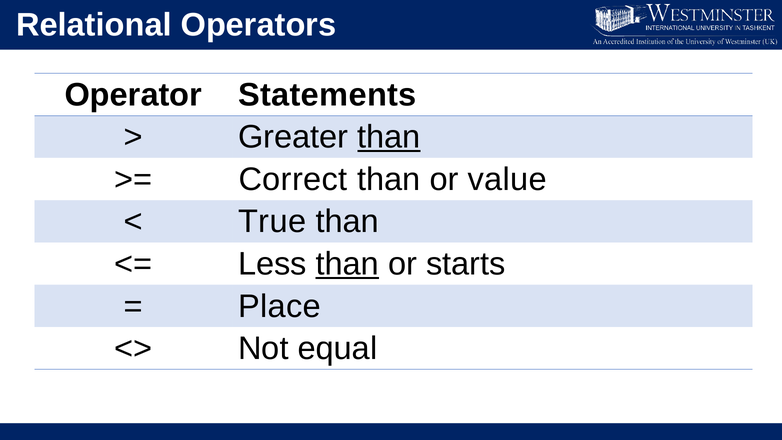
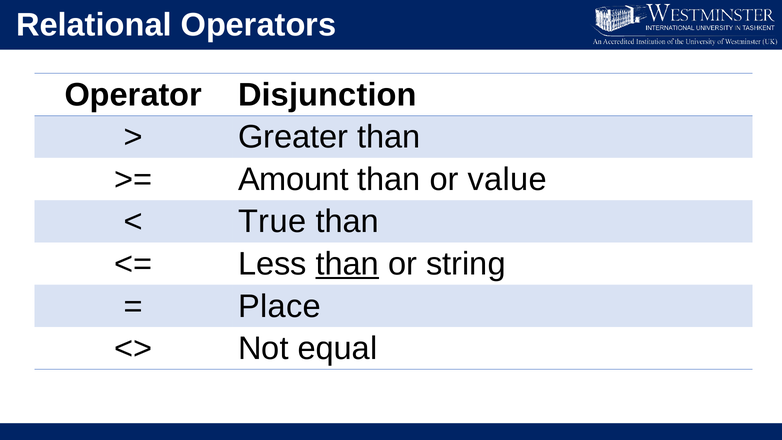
Statements: Statements -> Disjunction (327, 95)
than underline: present -> none (389, 137)
Correct: Correct -> Amount (293, 179)
starts: starts -> string (466, 264)
